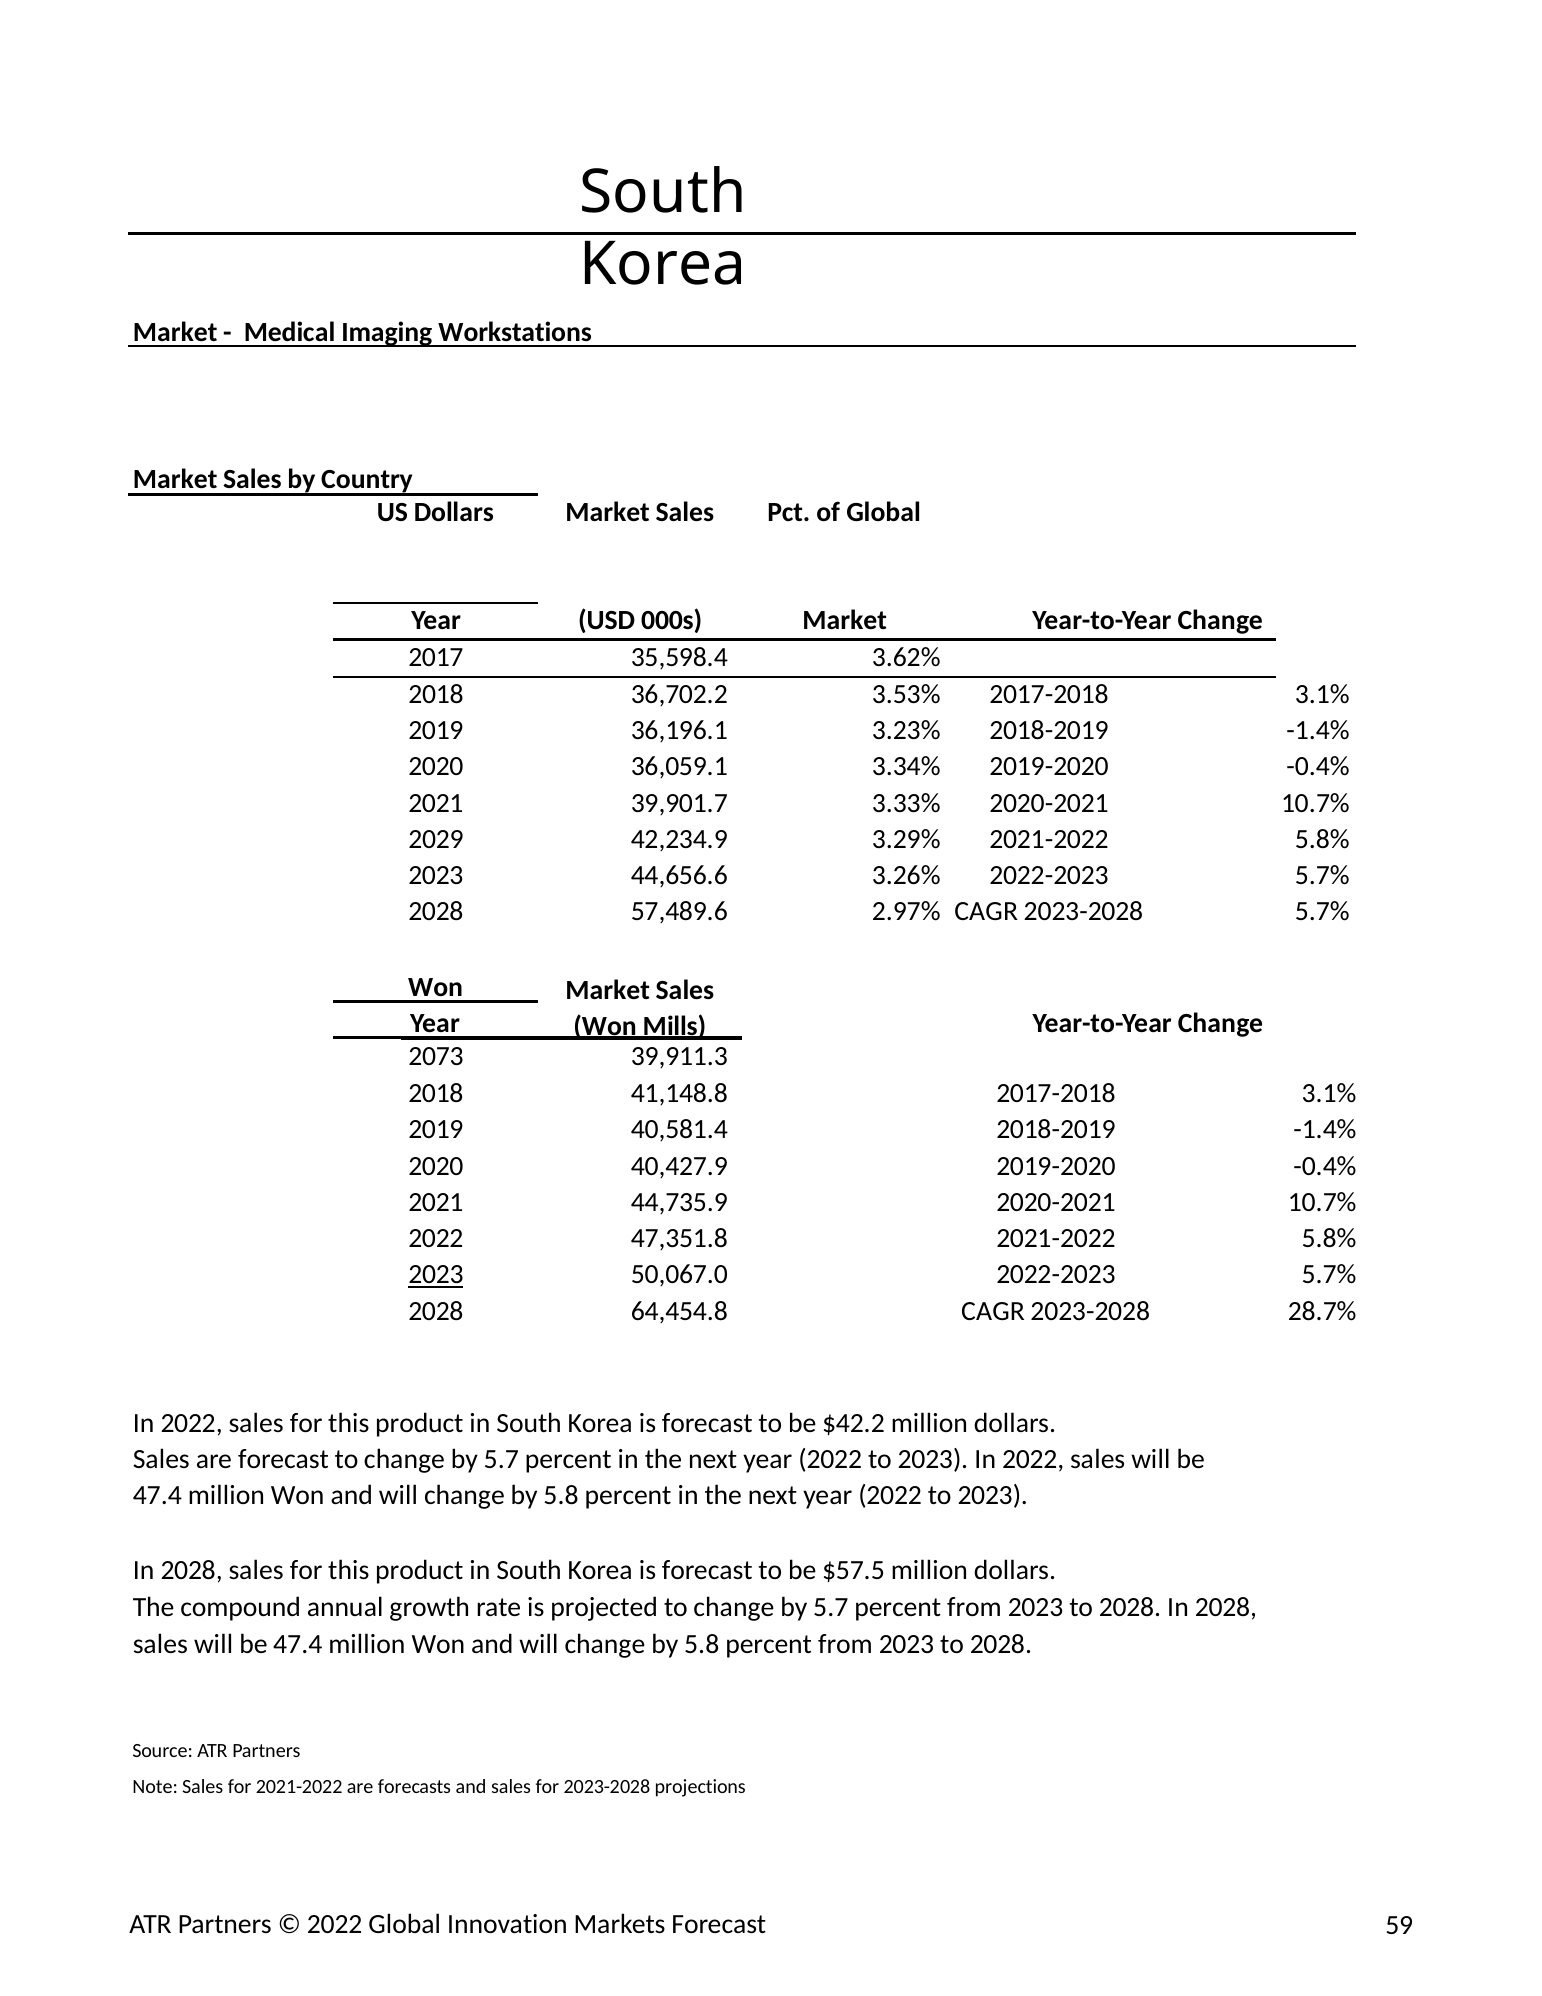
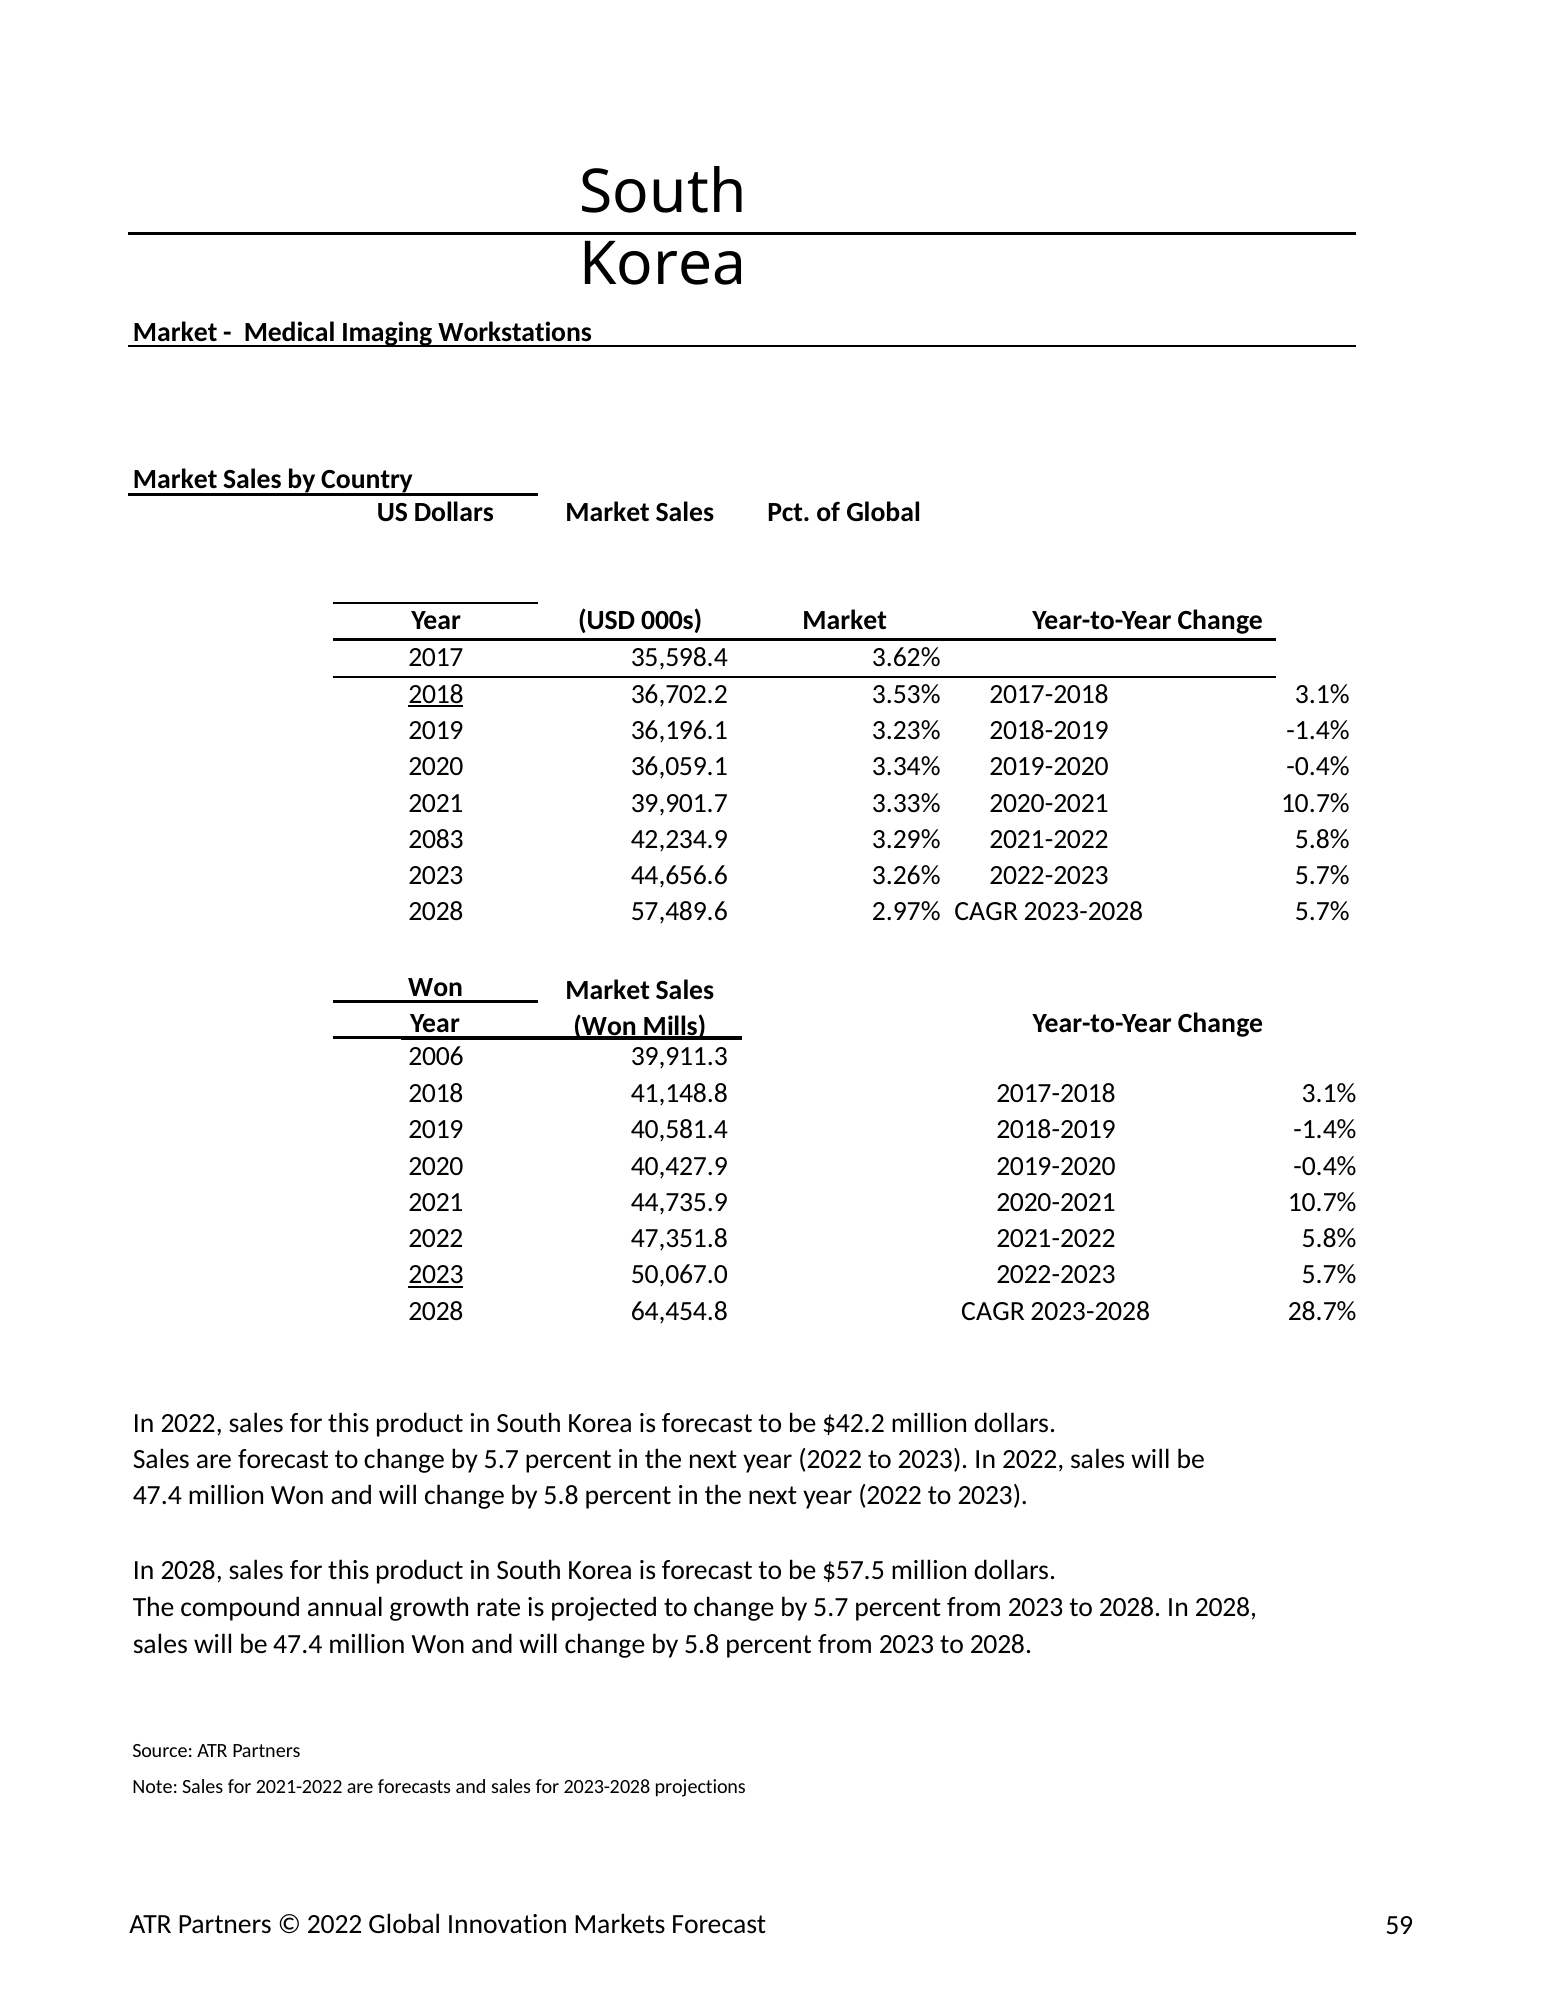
2018 underline: none -> present (436, 694)
2029: 2029 -> 2083 (436, 839)
2073: 2073 -> 2006 (436, 1056)
